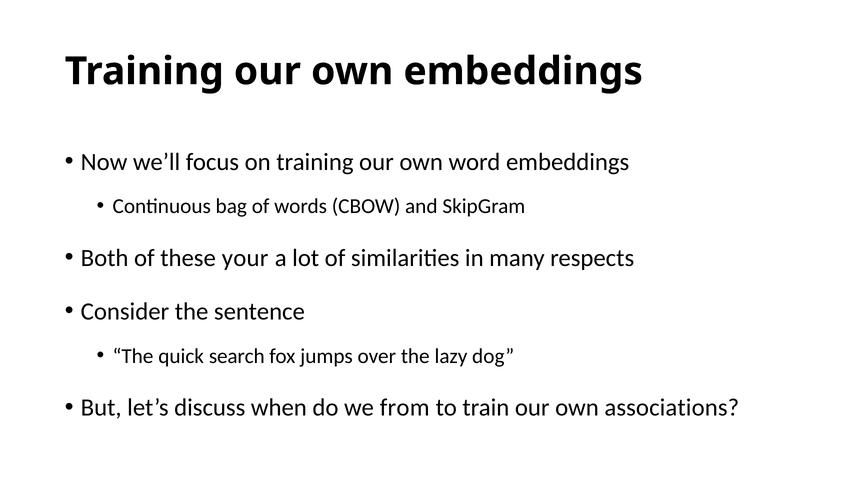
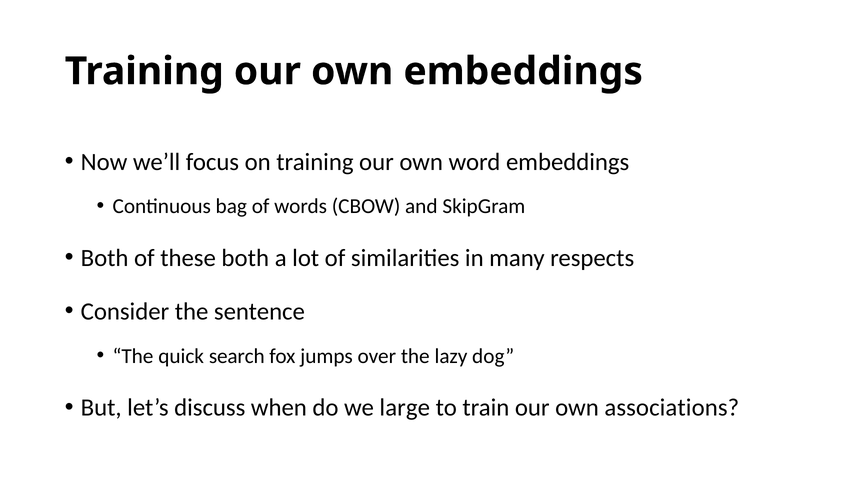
these your: your -> both (245, 258)
from: from -> large (405, 408)
